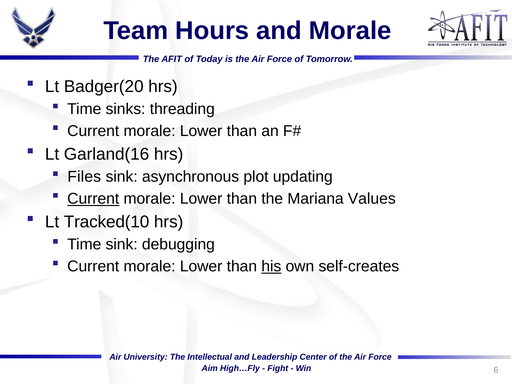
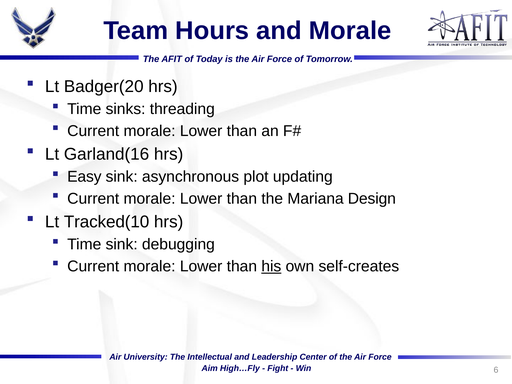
Files: Files -> Easy (84, 177)
Current underline: present -> none (93, 199)
Values: Values -> Design (372, 199)
